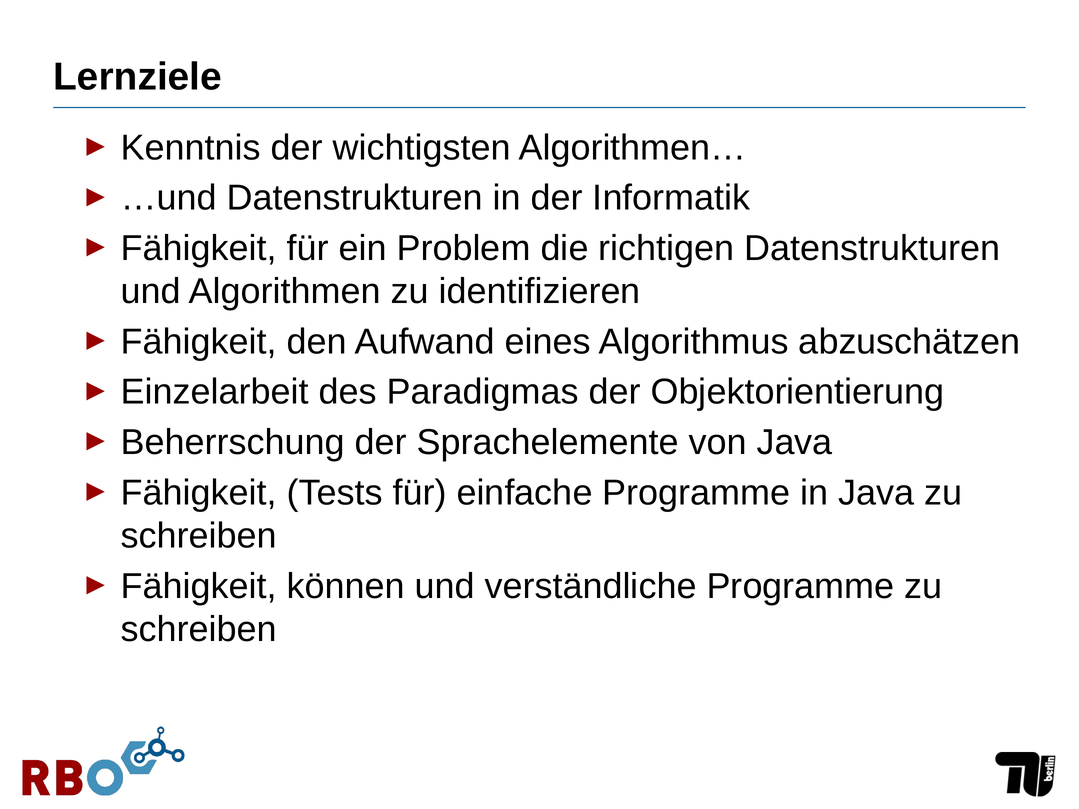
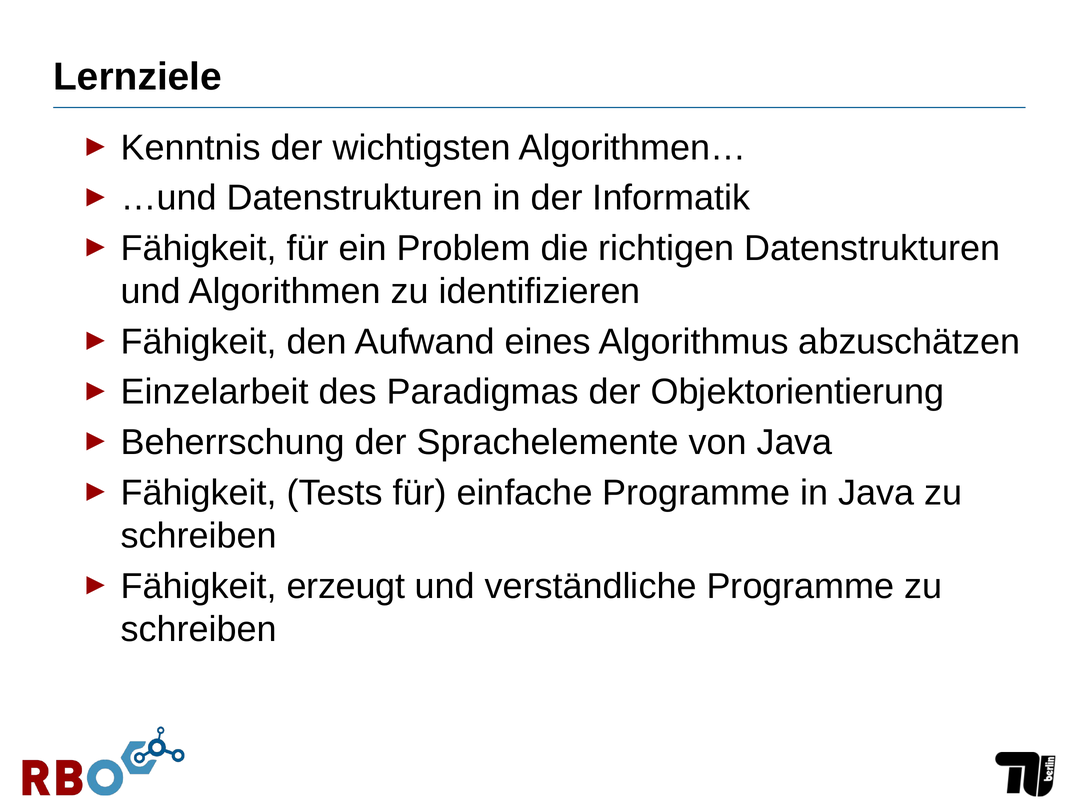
können: können -> erzeugt (346, 586)
